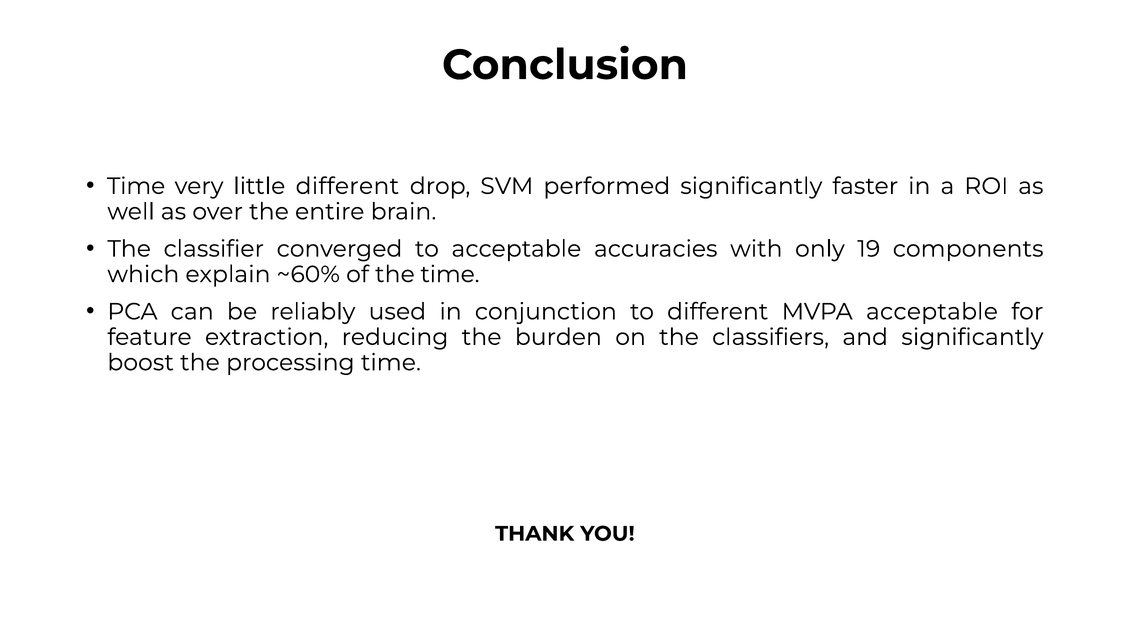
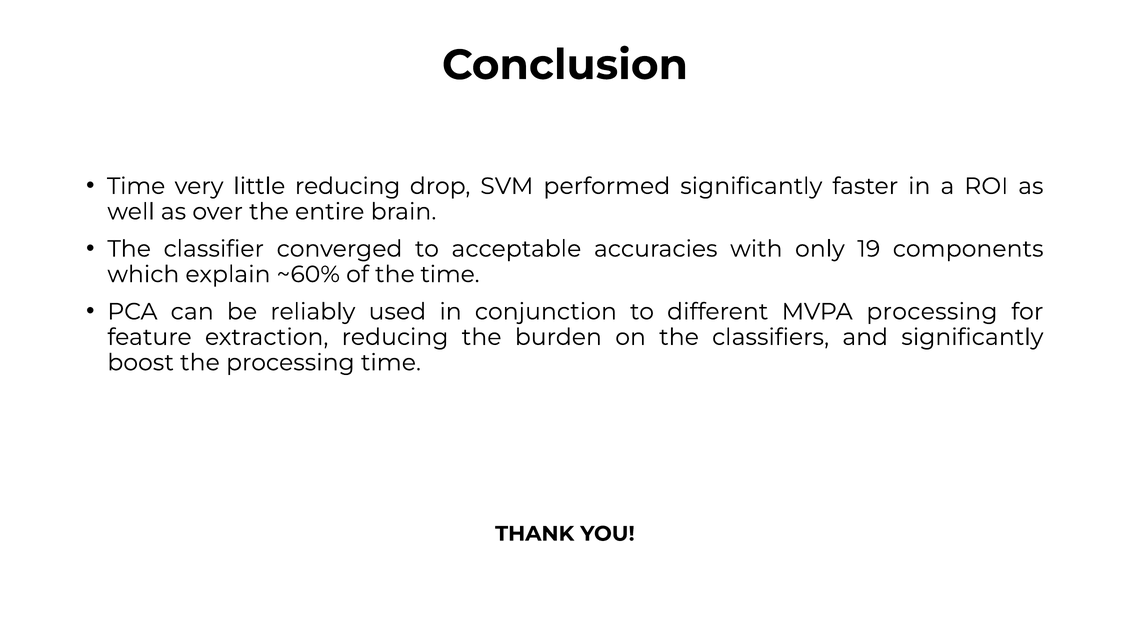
little different: different -> reducing (348, 186)
MVPA acceptable: acceptable -> processing (932, 311)
